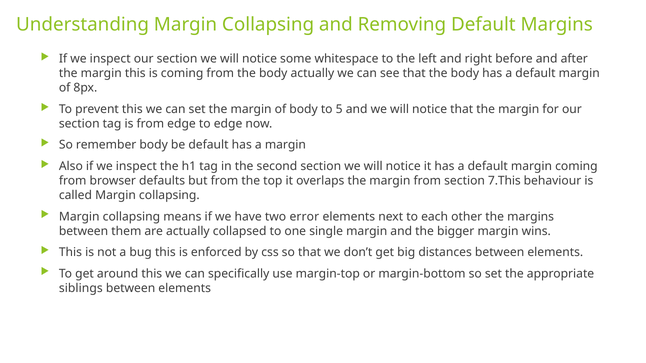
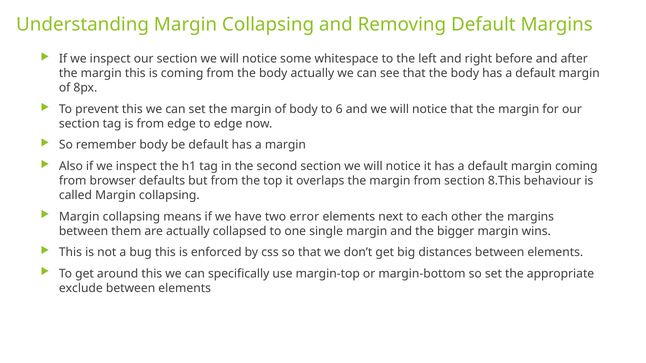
5: 5 -> 6 (339, 109)
7.This: 7.This -> 8.This (504, 181)
siblings: siblings -> exclude (81, 288)
